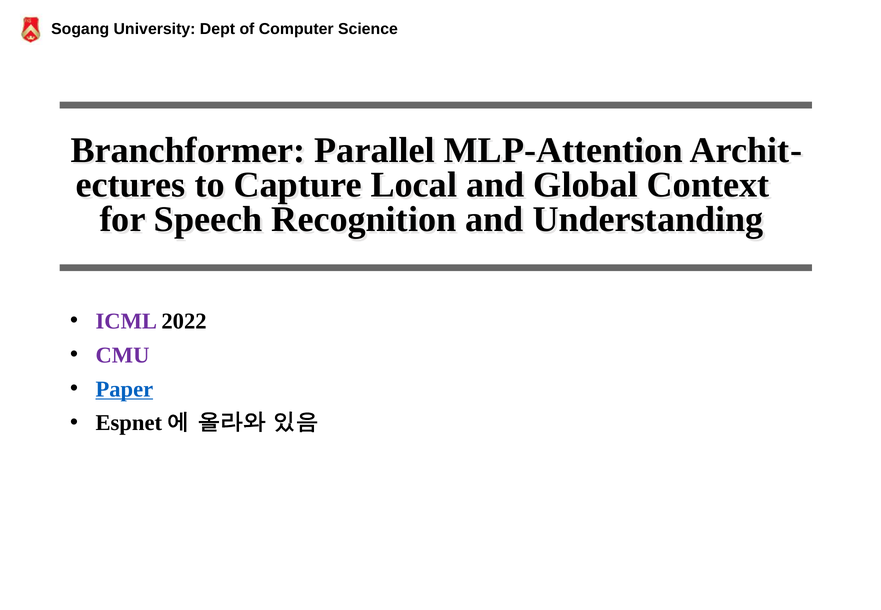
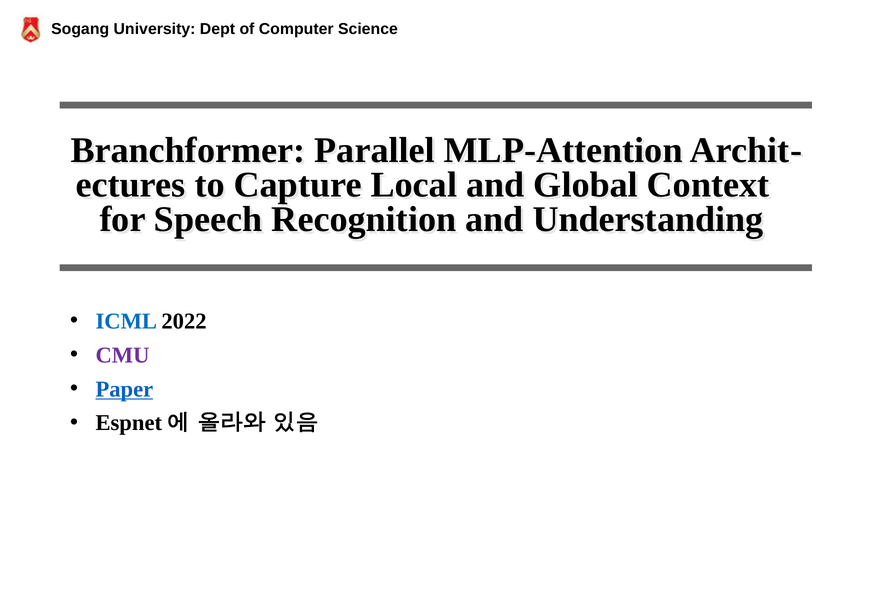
ICML colour: purple -> blue (126, 321)
